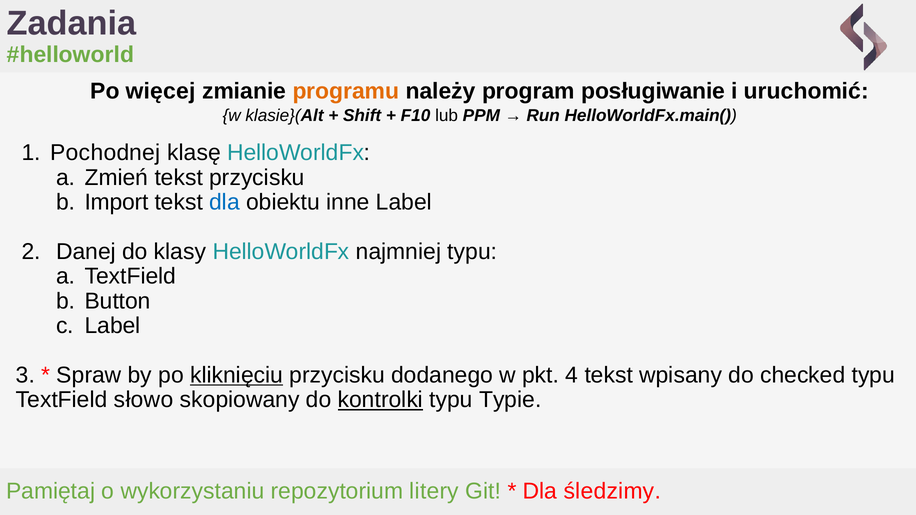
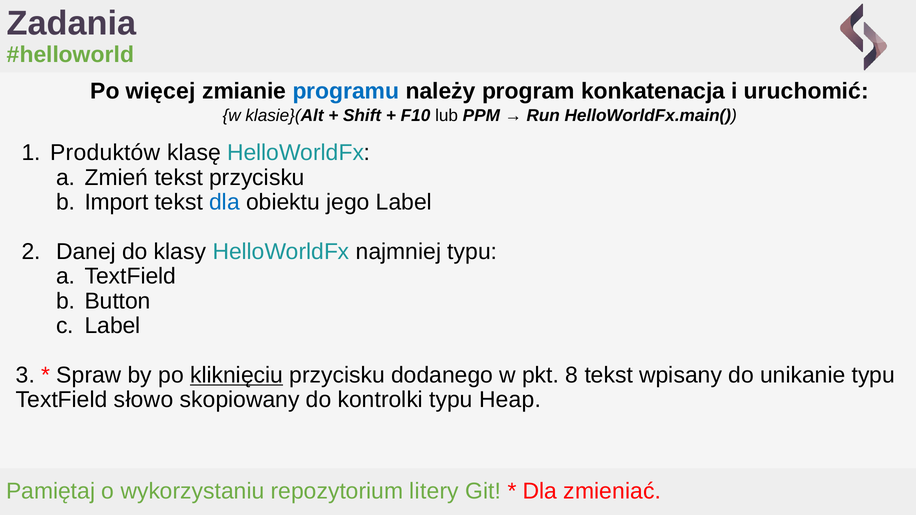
programu colour: orange -> blue (346, 91)
posługiwanie: posługiwanie -> konkatenacja (653, 91)
Pochodnej: Pochodnej -> Produktów (105, 153)
inne: inne -> jego (348, 202)
4: 4 -> 8 (572, 375)
checked: checked -> unikanie (803, 375)
kontrolki underline: present -> none (380, 400)
Typie: Typie -> Heap (510, 400)
śledzimy: śledzimy -> zmieniać (612, 491)
